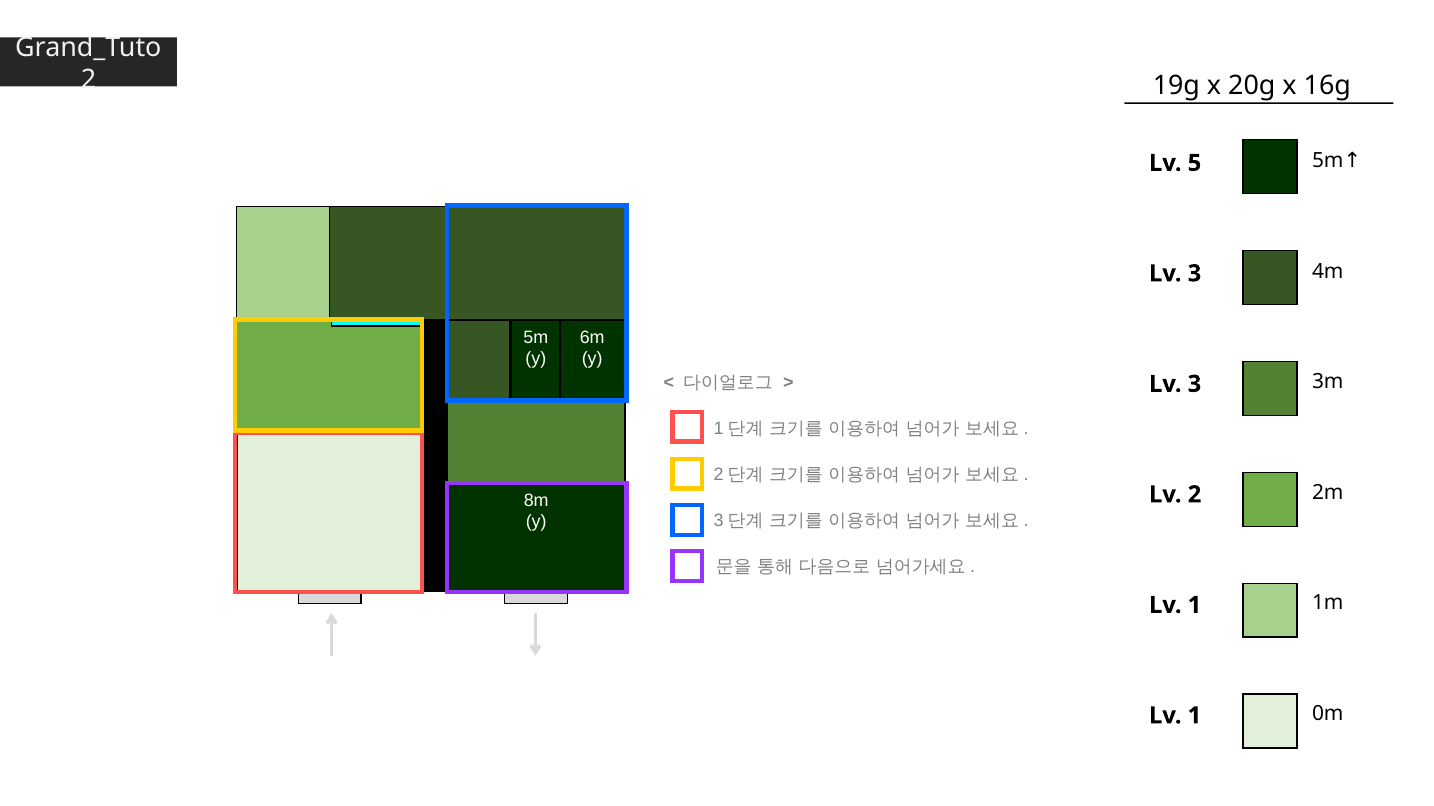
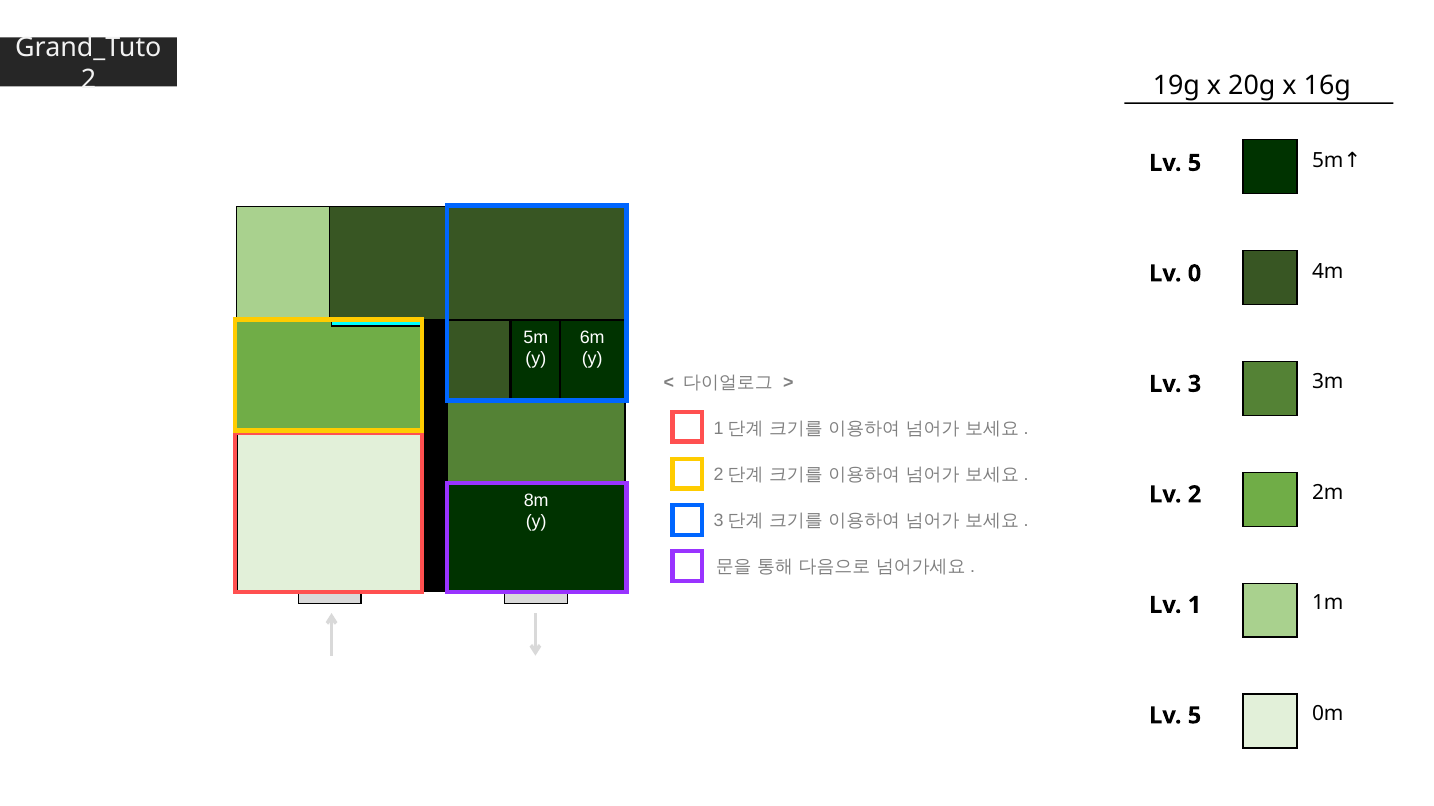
3: 3 -> 0 (1195, 274)
1: 1 -> 5 (1195, 716)
